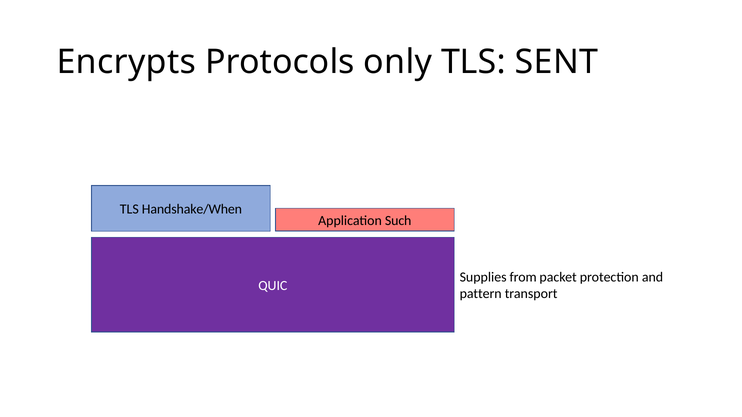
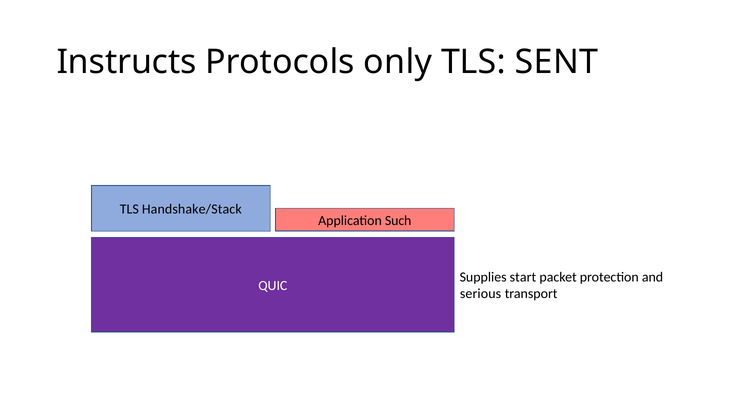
Encrypts: Encrypts -> Instructs (127, 62)
Handshake/When: Handshake/When -> Handshake/Stack (192, 209)
from: from -> start (523, 277)
pattern: pattern -> serious (481, 294)
